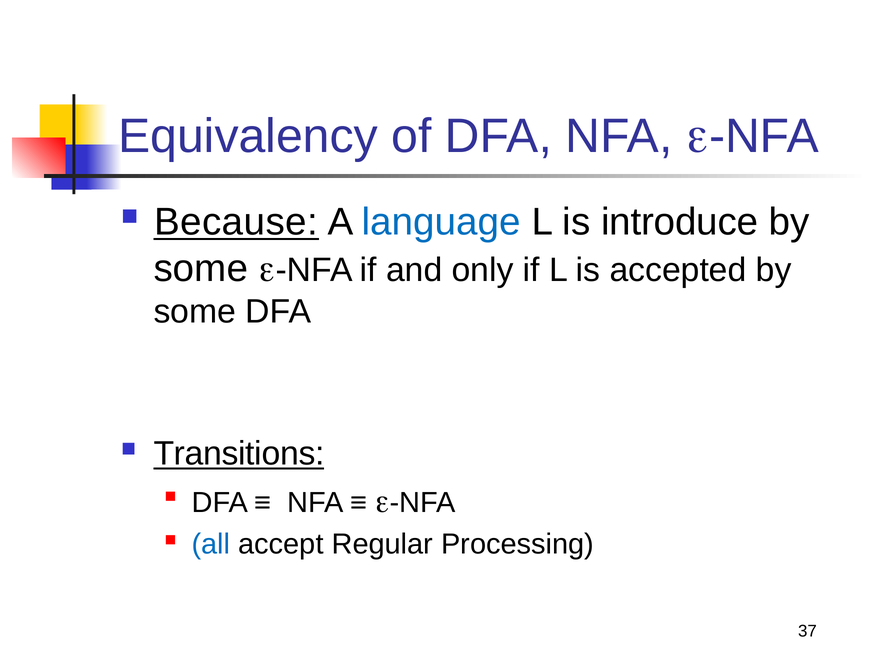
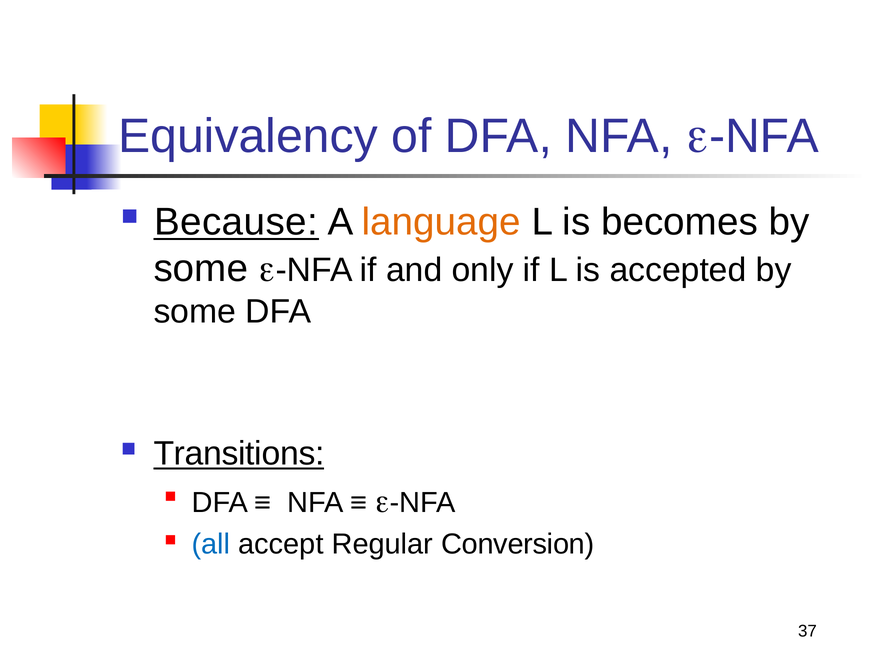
language colour: blue -> orange (441, 222)
introduce: introduce -> becomes (679, 222)
Processing: Processing -> Conversion (518, 544)
